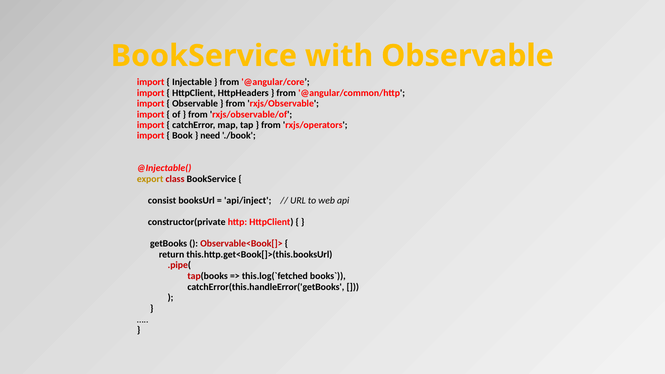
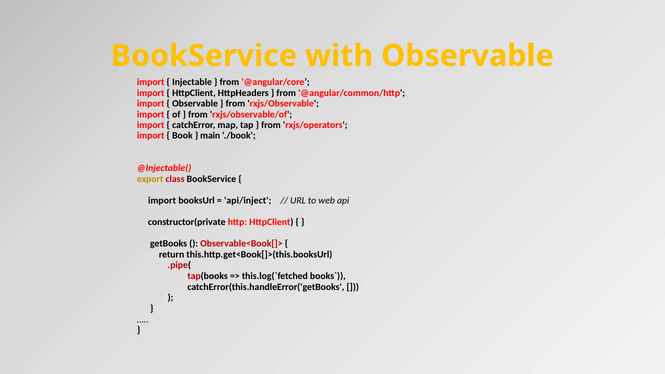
need: need -> main (210, 136)
consist: consist -> import (162, 201)
